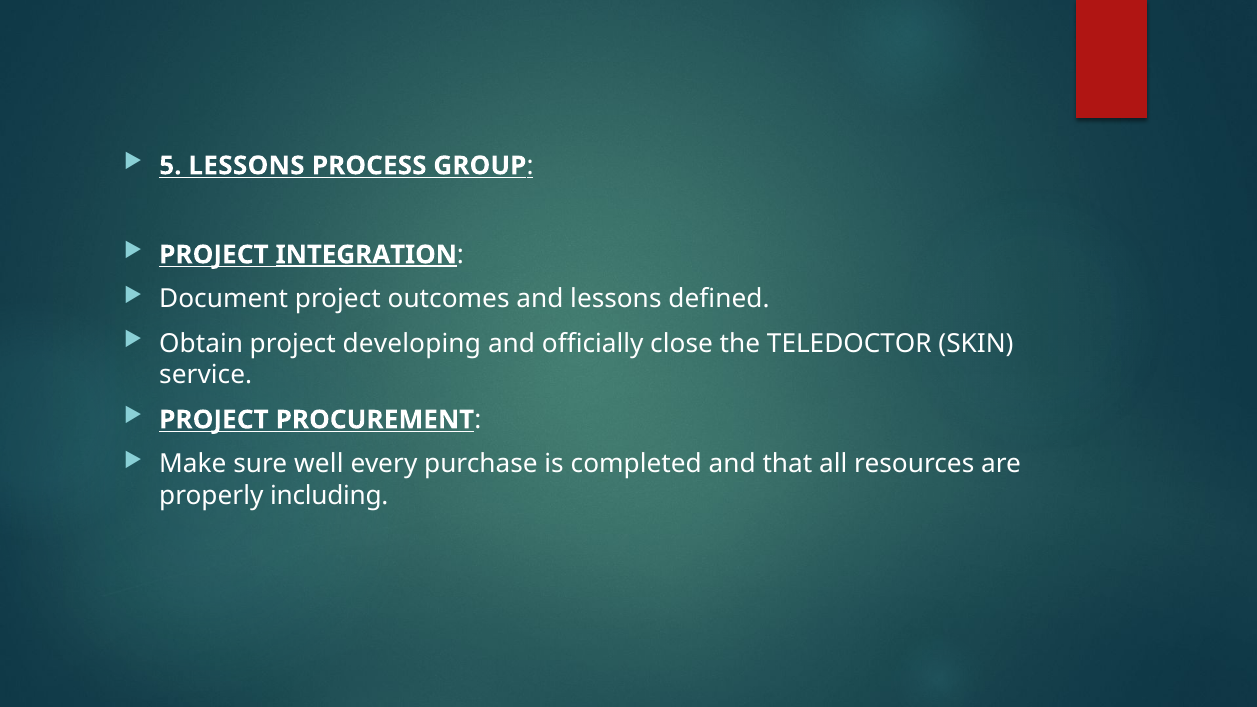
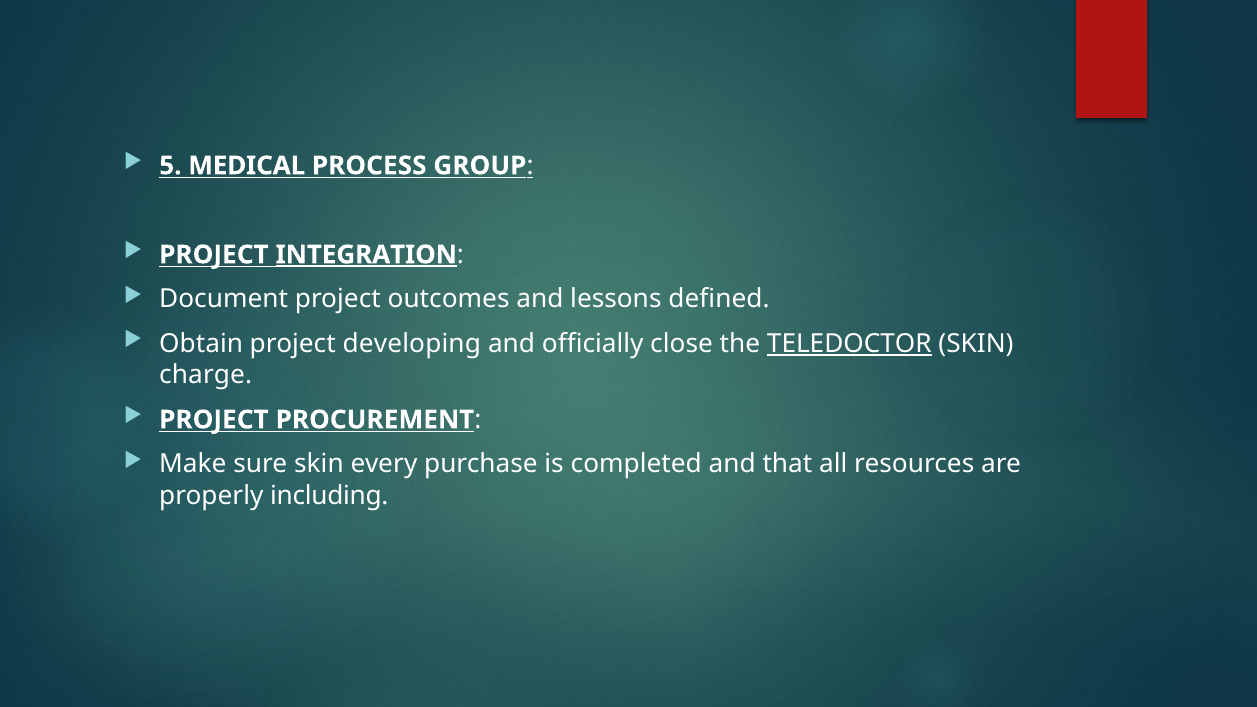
5 LESSONS: LESSONS -> MEDICAL (247, 166)
TELEDOCTOR underline: none -> present (849, 344)
service: service -> charge (206, 375)
sure well: well -> skin (319, 464)
